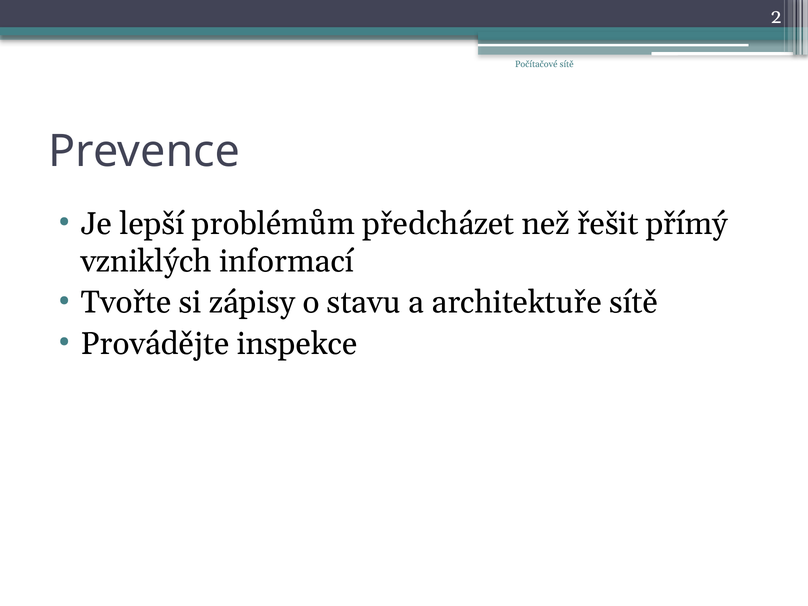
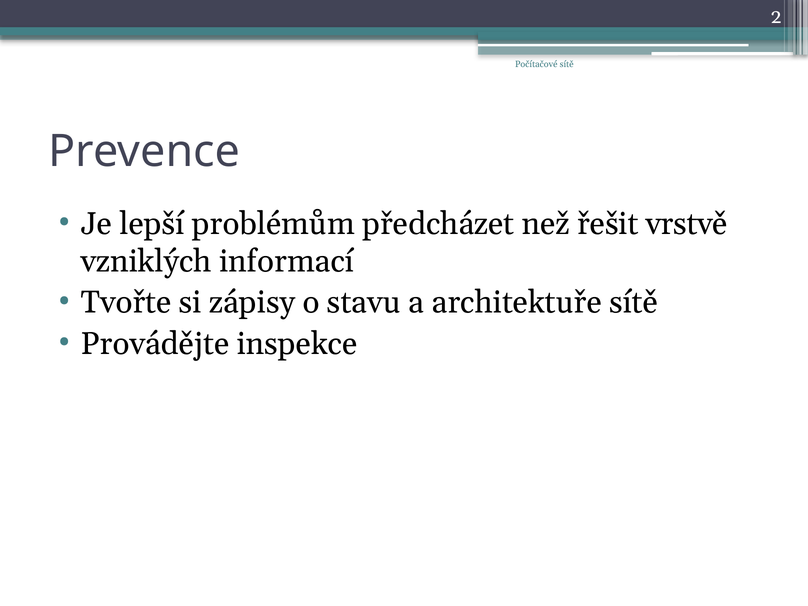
přímý: přímý -> vrstvě (687, 224)
